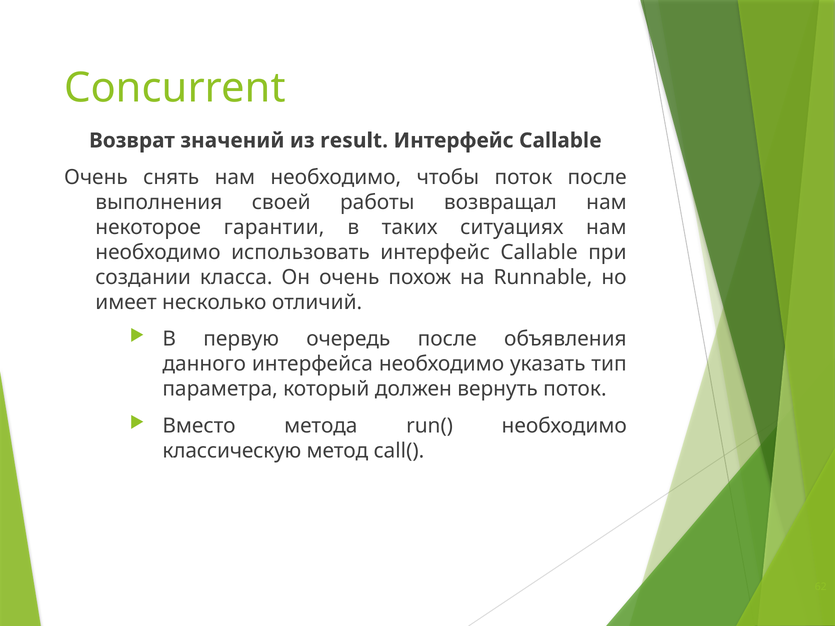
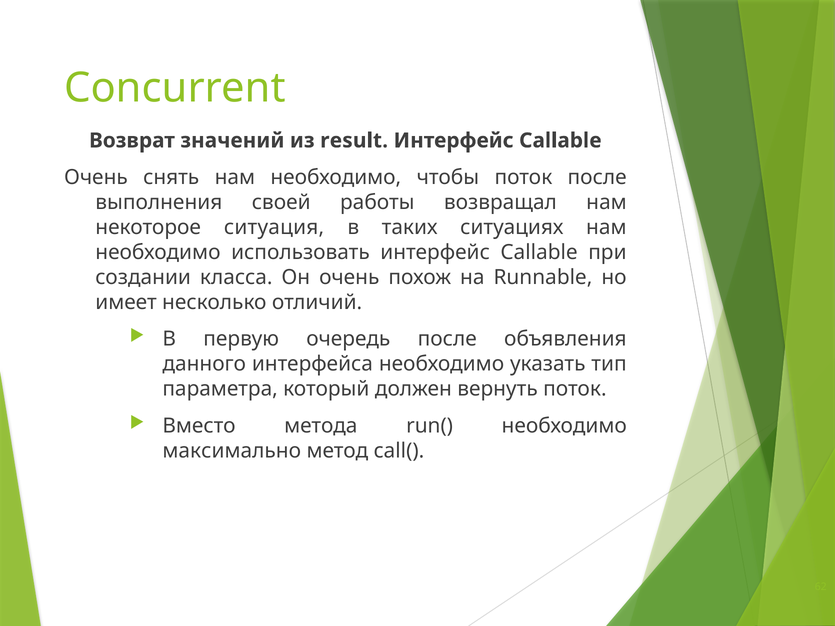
гарантии: гарантии -> ситуация (274, 227)
классическую: классическую -> максимально (232, 451)
